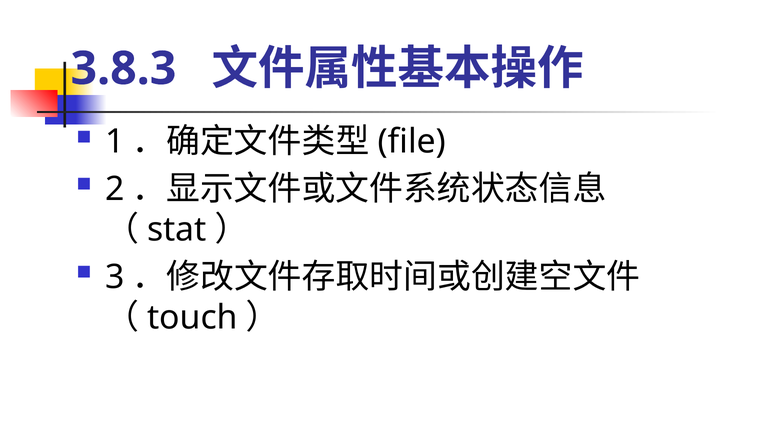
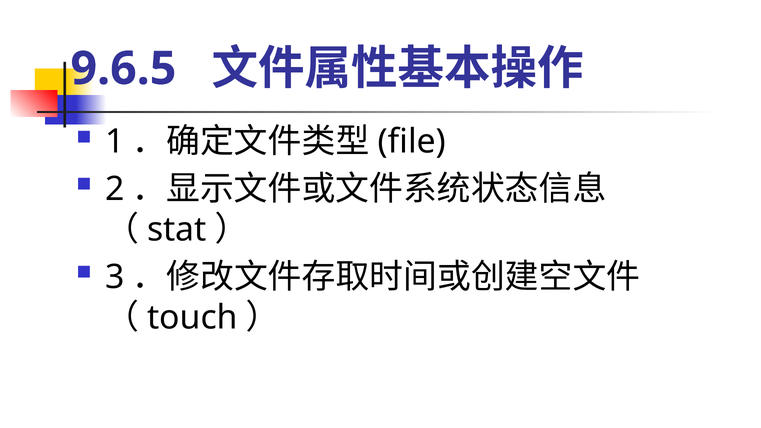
3.8.3: 3.8.3 -> 9.6.5 (123, 69)
